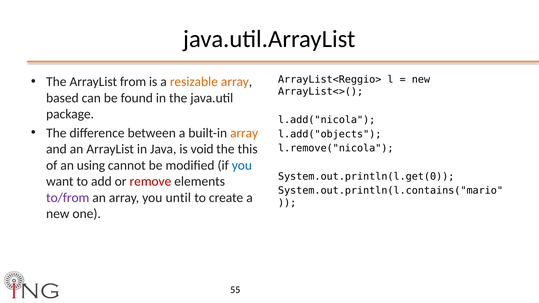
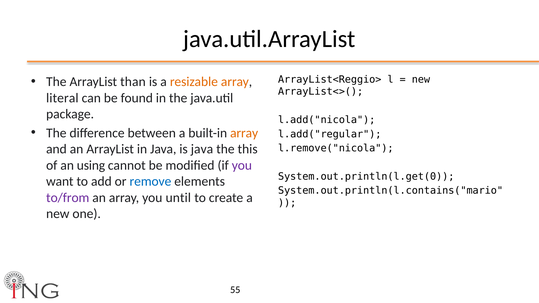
from: from -> than (133, 82)
based: based -> literal (62, 98)
l.add("objects: l.add("objects -> l.add("regular (330, 134)
is void: void -> java (202, 149)
you colour: blue -> purple (242, 165)
remove colour: red -> blue (150, 182)
